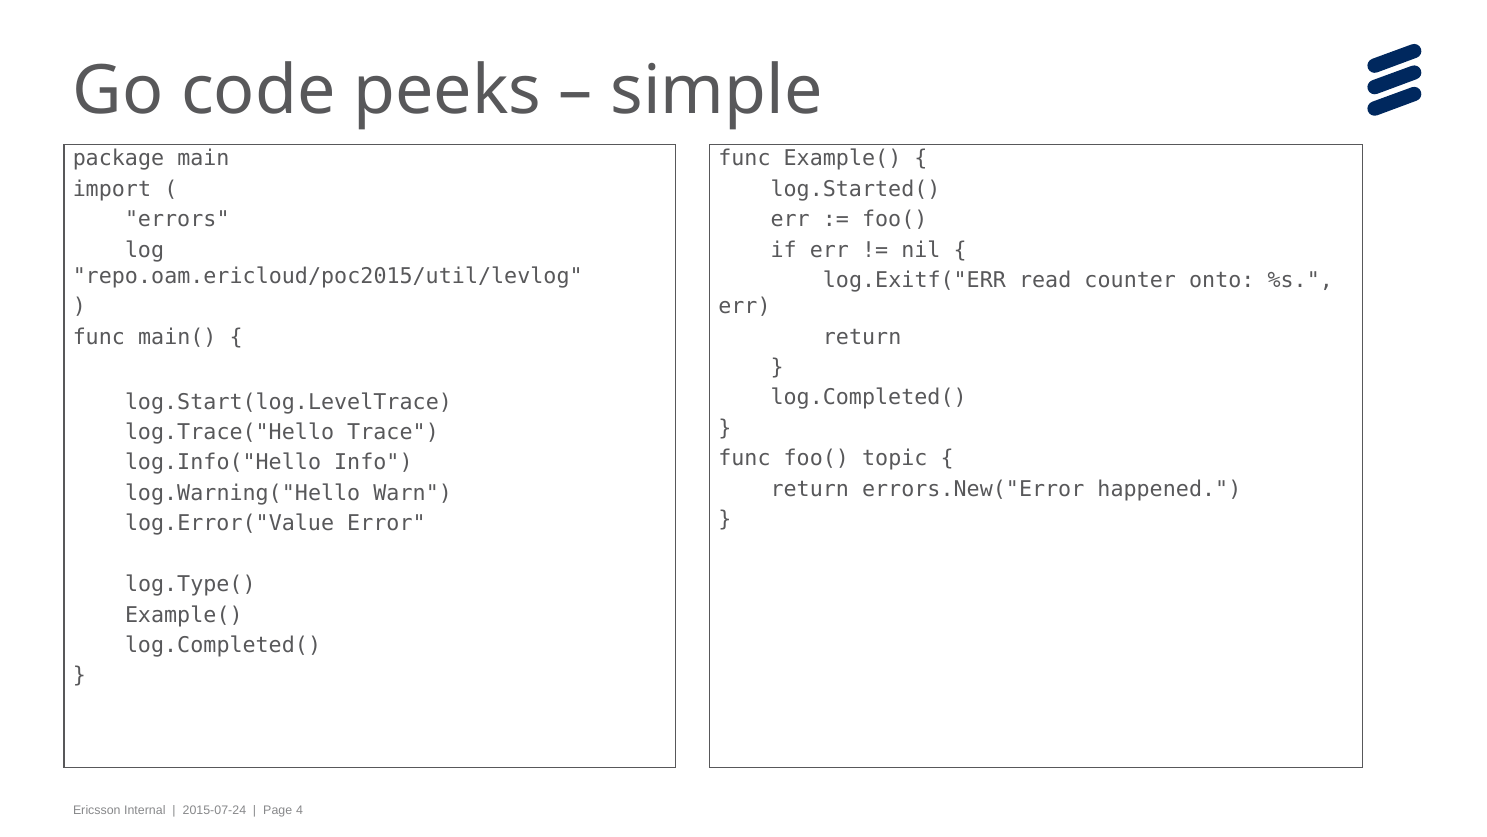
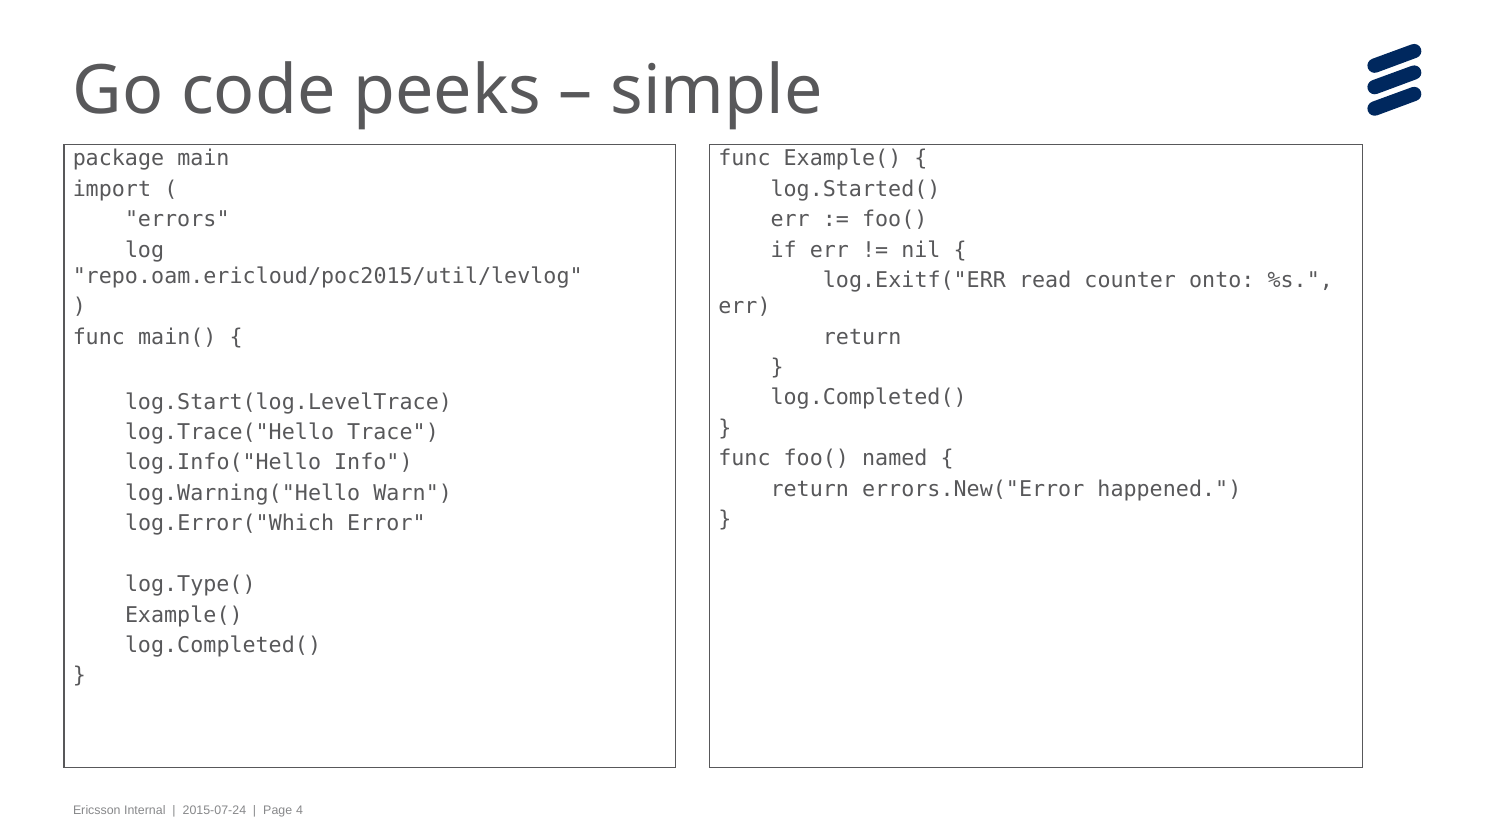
topic: topic -> named (895, 458)
log.Error("Value: log.Error("Value -> log.Error("Which (230, 523)
